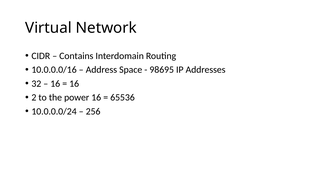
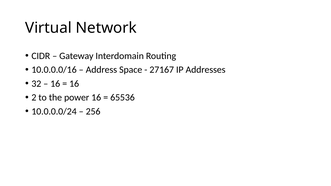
Contains: Contains -> Gateway (76, 56)
98695: 98695 -> 27167 (162, 70)
